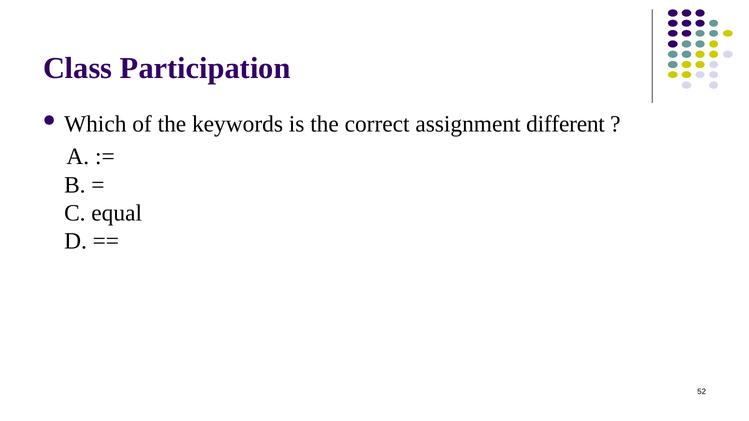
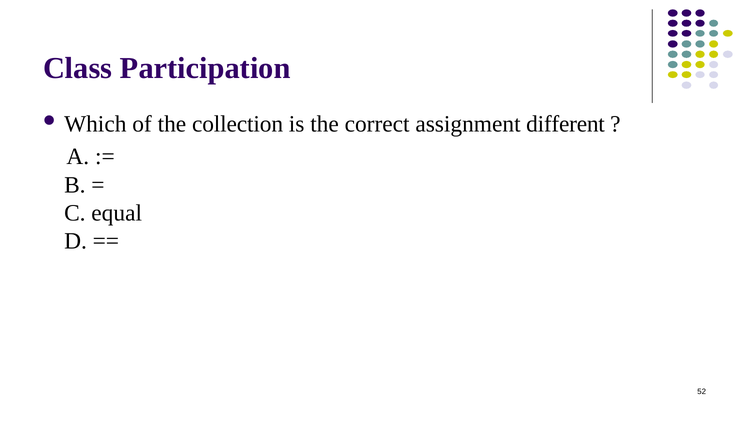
keywords: keywords -> collection (238, 124)
